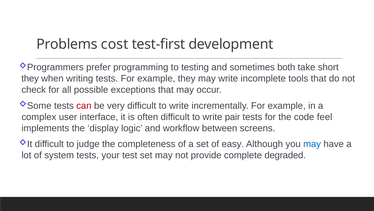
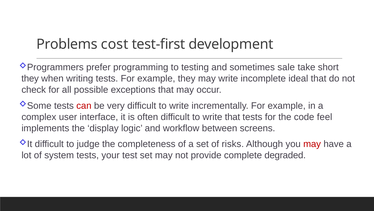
both: both -> sale (286, 67)
tools: tools -> ideal (298, 78)
write pair: pair -> that (232, 117)
easy: easy -> risks (233, 144)
may colour: blue -> red (312, 144)
